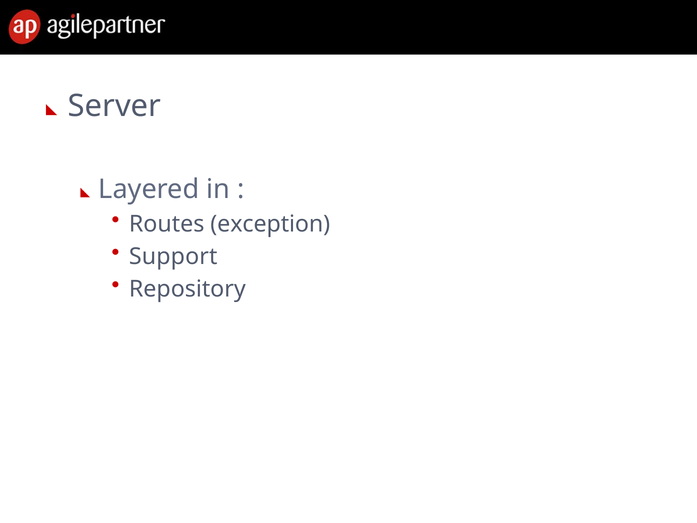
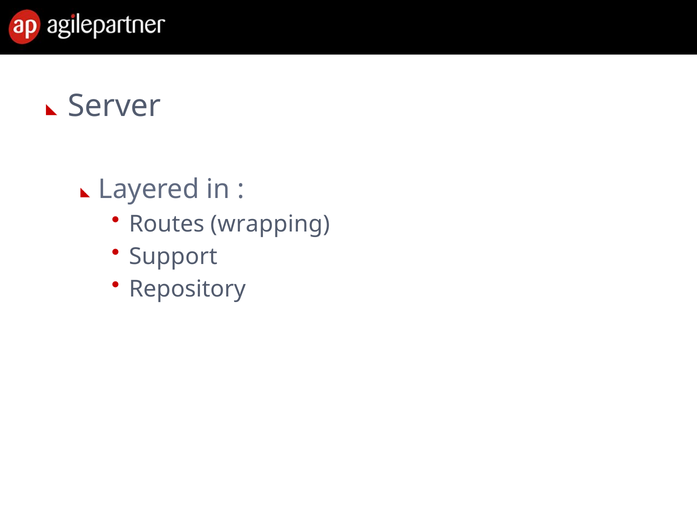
exception: exception -> wrapping (270, 224)
